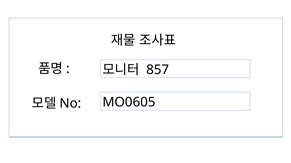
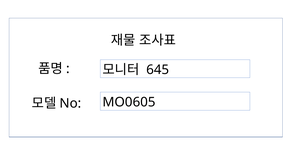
857: 857 -> 645 (158, 70)
